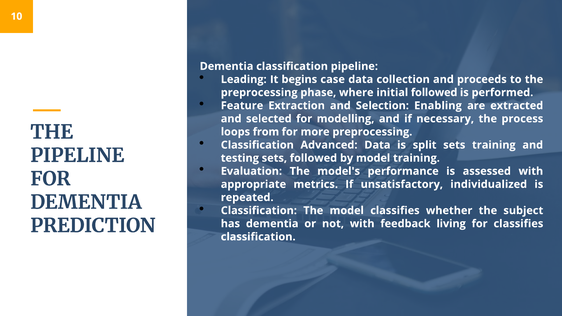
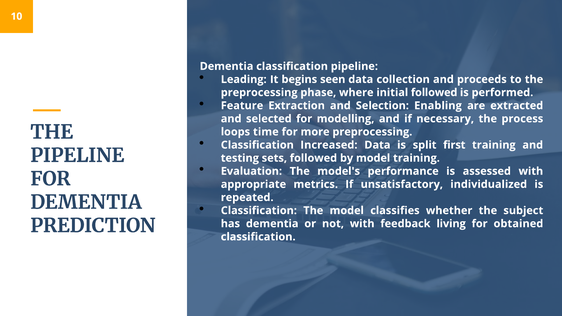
case: case -> seen (333, 79)
from: from -> time (266, 132)
Advanced: Advanced -> Increased (329, 145)
split sets: sets -> first (454, 145)
for classifies: classifies -> obtained (518, 224)
